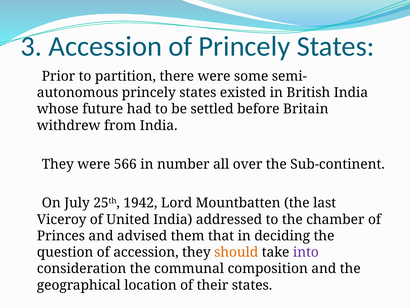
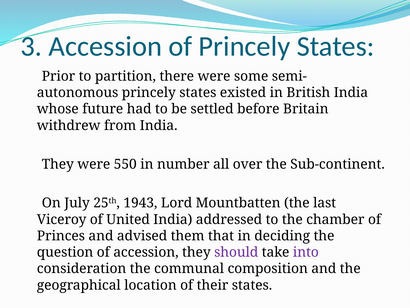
566: 566 -> 550 (125, 164)
1942: 1942 -> 1943 (140, 203)
should colour: orange -> purple (236, 252)
